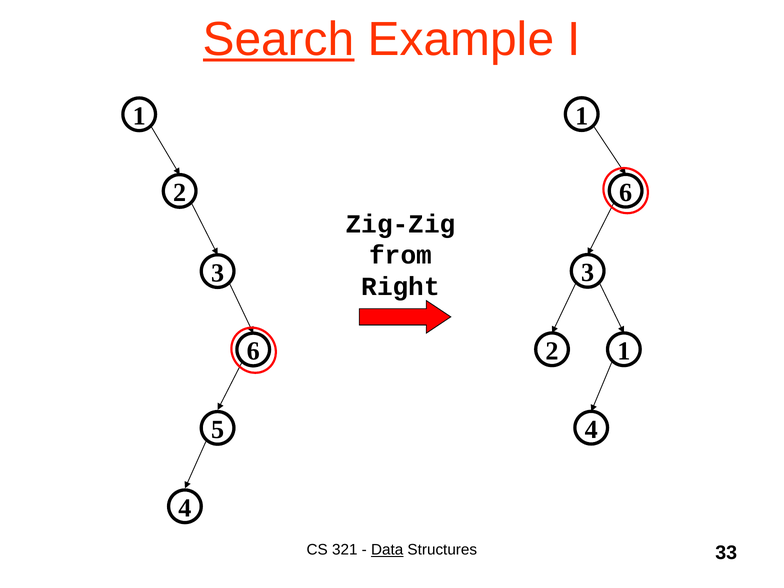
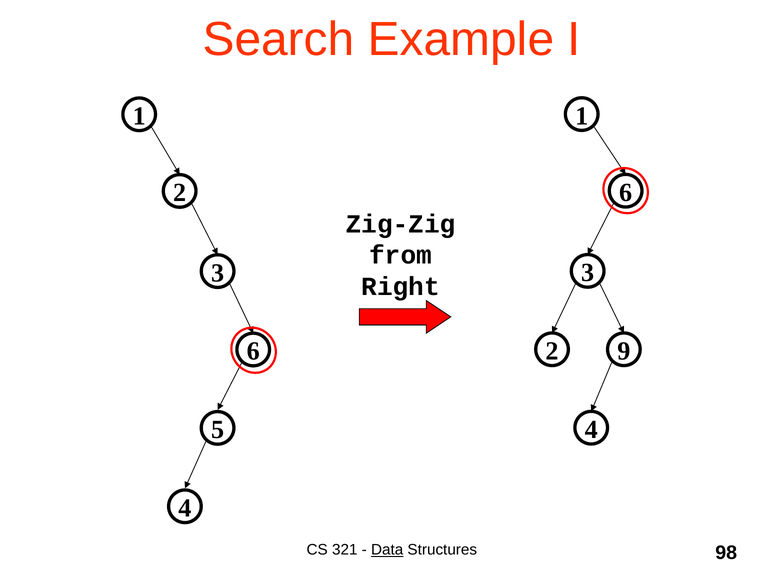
Search underline: present -> none (279, 39)
1: 1 -> 9 (624, 351)
33: 33 -> 98 (726, 553)
